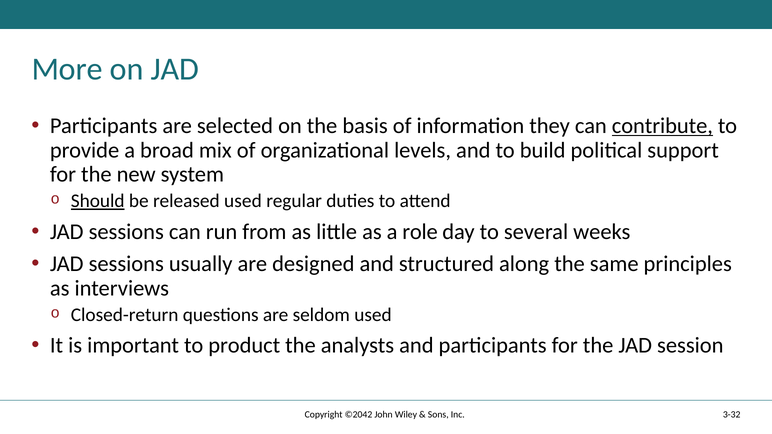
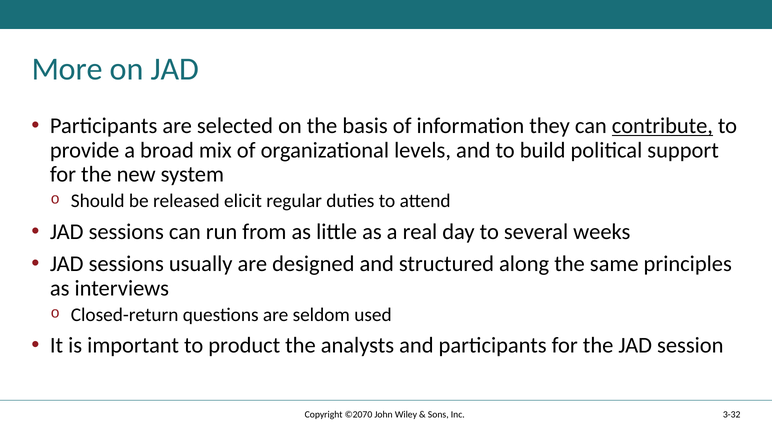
Should underline: present -> none (98, 201)
released used: used -> elicit (243, 201)
role: role -> real (420, 232)
©2042: ©2042 -> ©2070 (358, 415)
